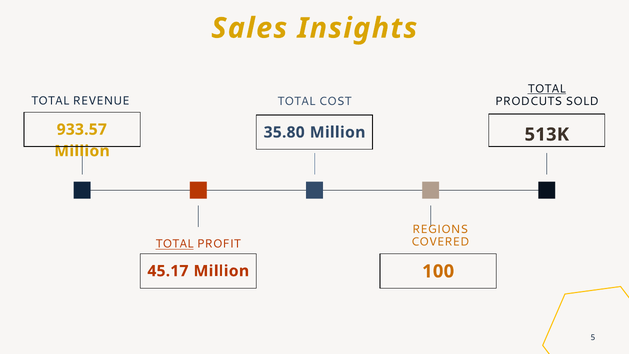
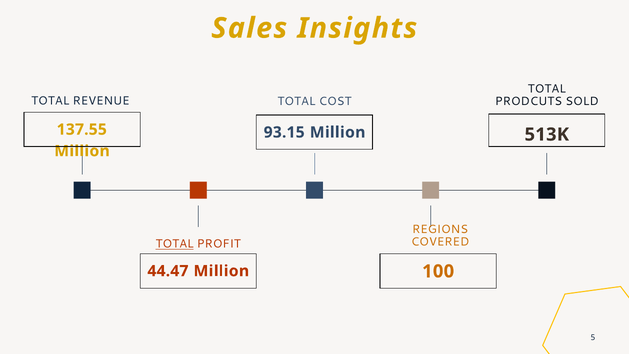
TOTAL underline: present -> none (547, 89)
933.57: 933.57 -> 137.55 (82, 129)
35.80: 35.80 -> 93.15 (284, 132)
45.17: 45.17 -> 44.47 (168, 271)
